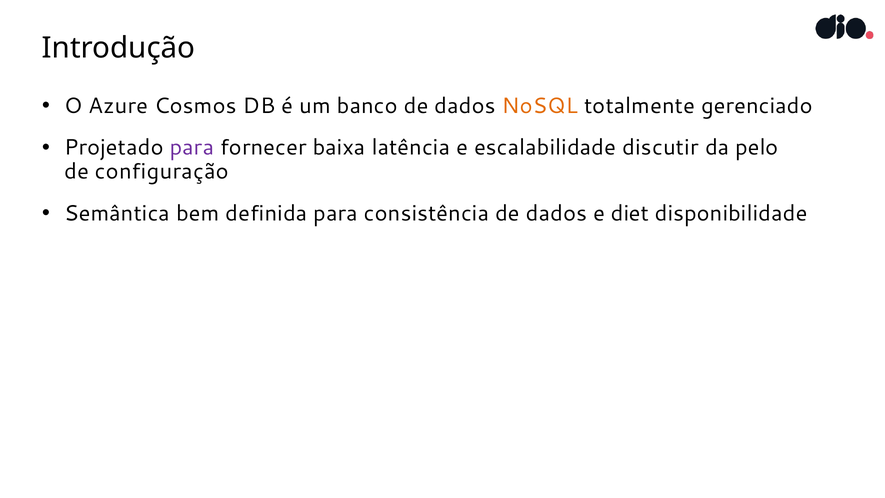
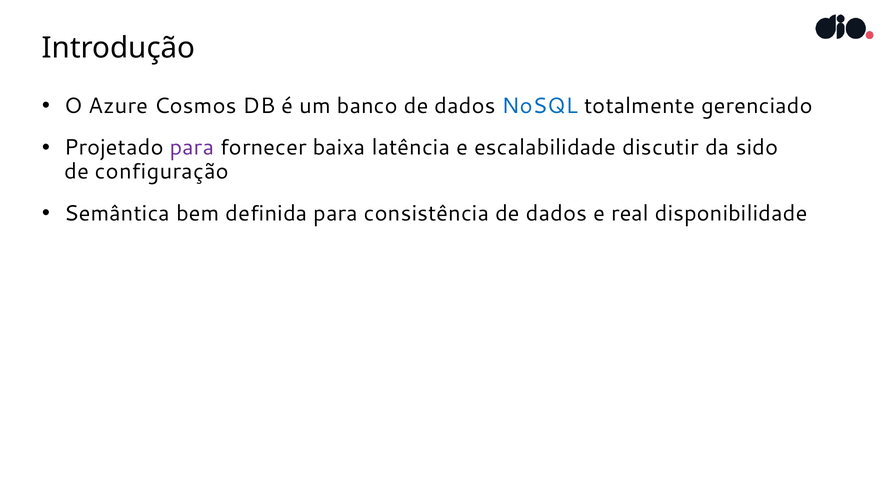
NoSQL colour: orange -> blue (540, 106)
pelo: pelo -> sido (757, 148)
diet: diet -> real (630, 213)
